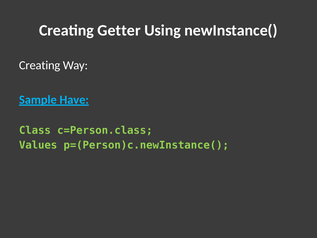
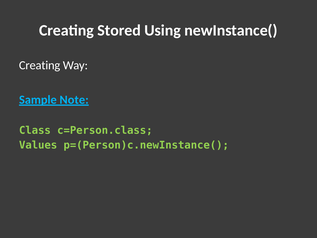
Getter: Getter -> Stored (119, 30)
Have: Have -> Note (74, 100)
